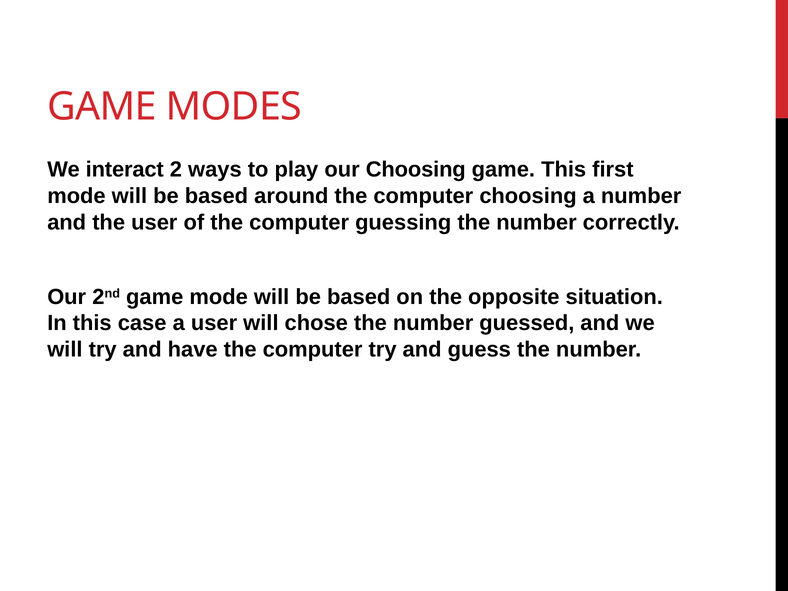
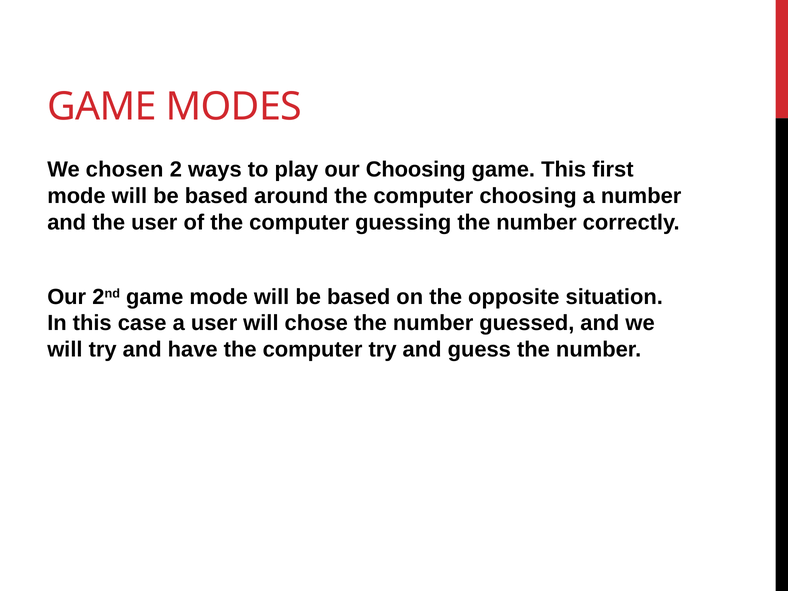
interact: interact -> chosen (125, 170)
